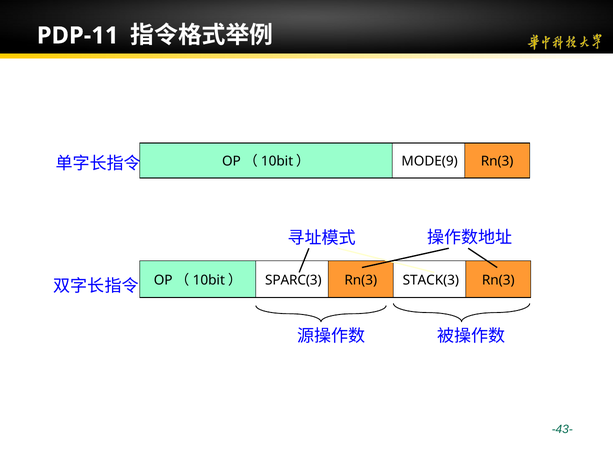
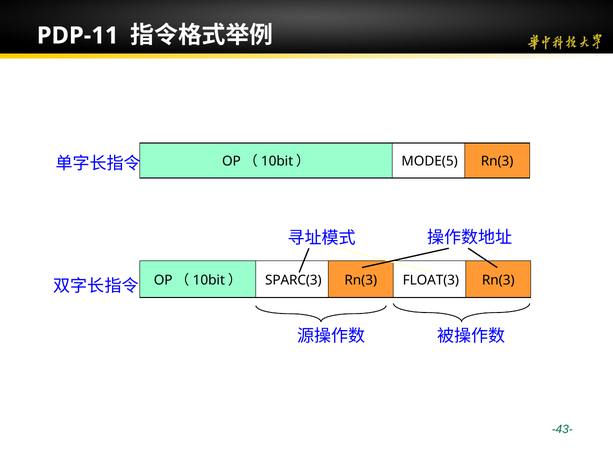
MODE(9: MODE(9 -> MODE(5 (430, 161)
STACK(3: STACK(3 -> FLOAT(3 (431, 280)
